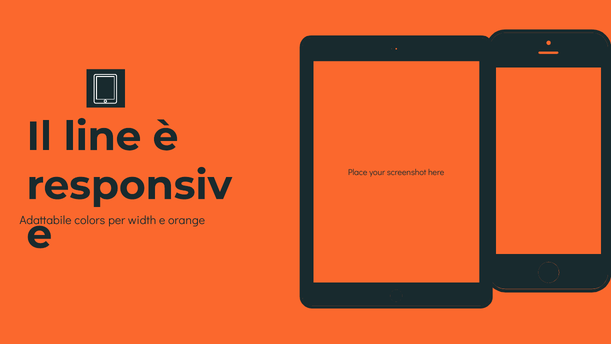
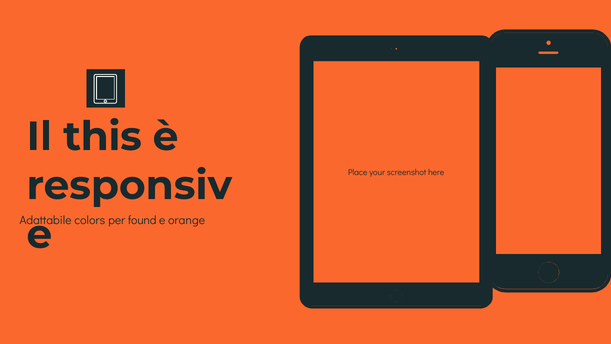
line: line -> this (103, 137)
width: width -> found (142, 220)
